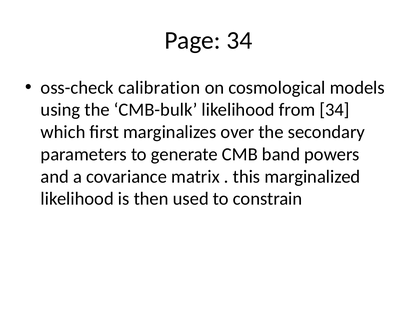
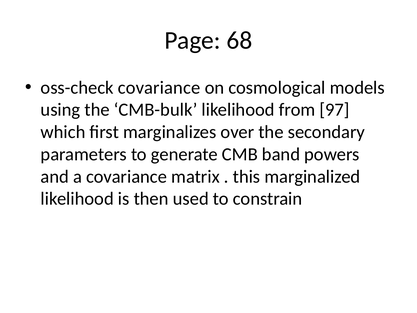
Page 34: 34 -> 68 (239, 40)
oss-check calibration: calibration -> covariance (159, 87)
from 34: 34 -> 97 (335, 110)
